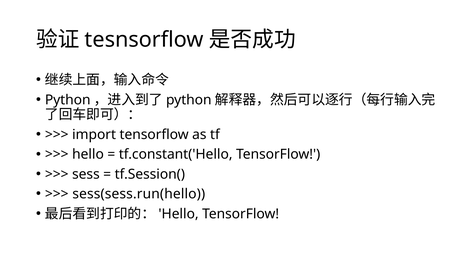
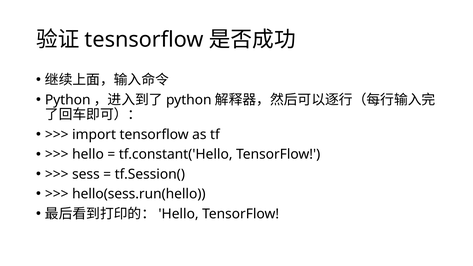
sess(sess.run(hello: sess(sess.run(hello -> hello(sess.run(hello (139, 194)
